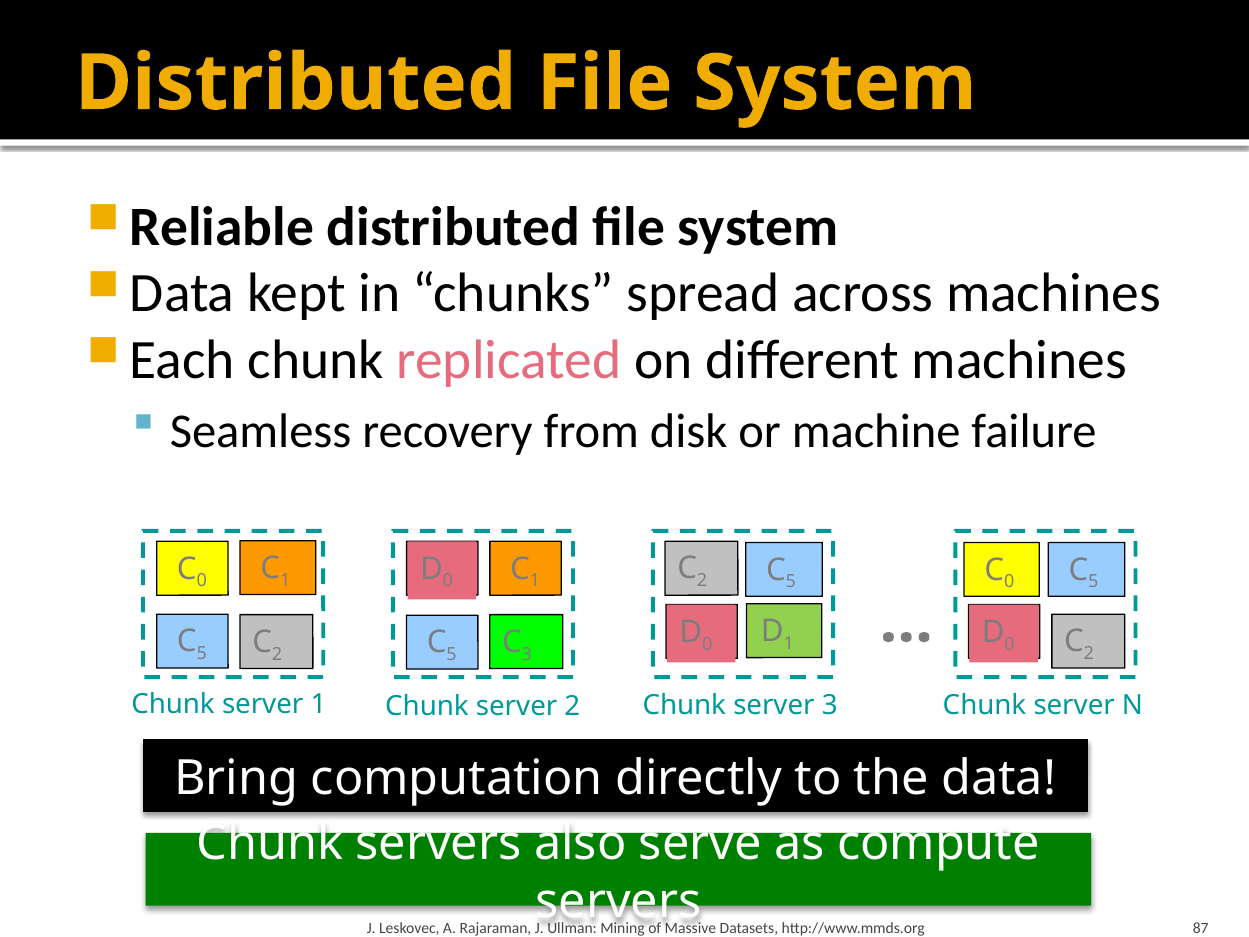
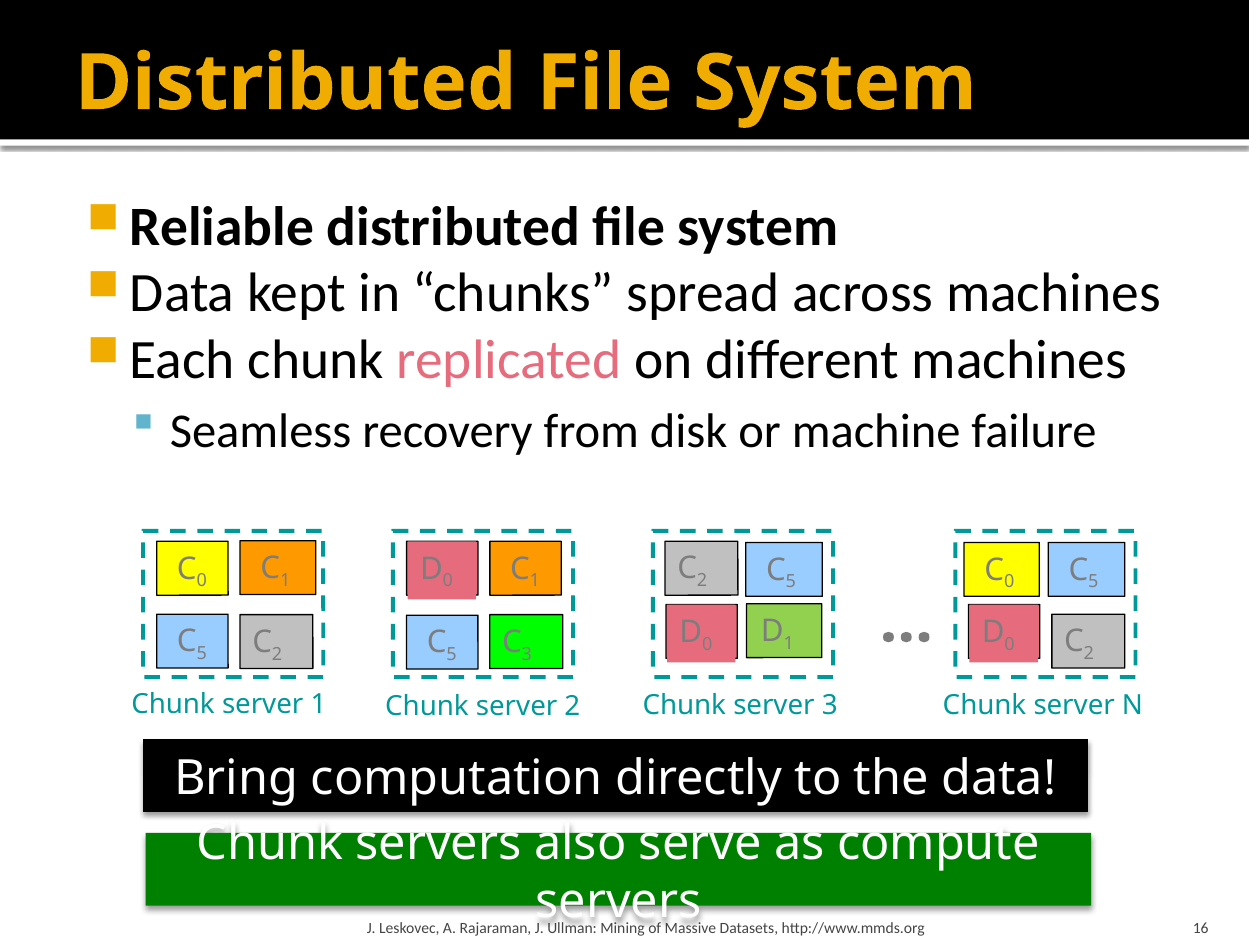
87: 87 -> 16 (1201, 928)
